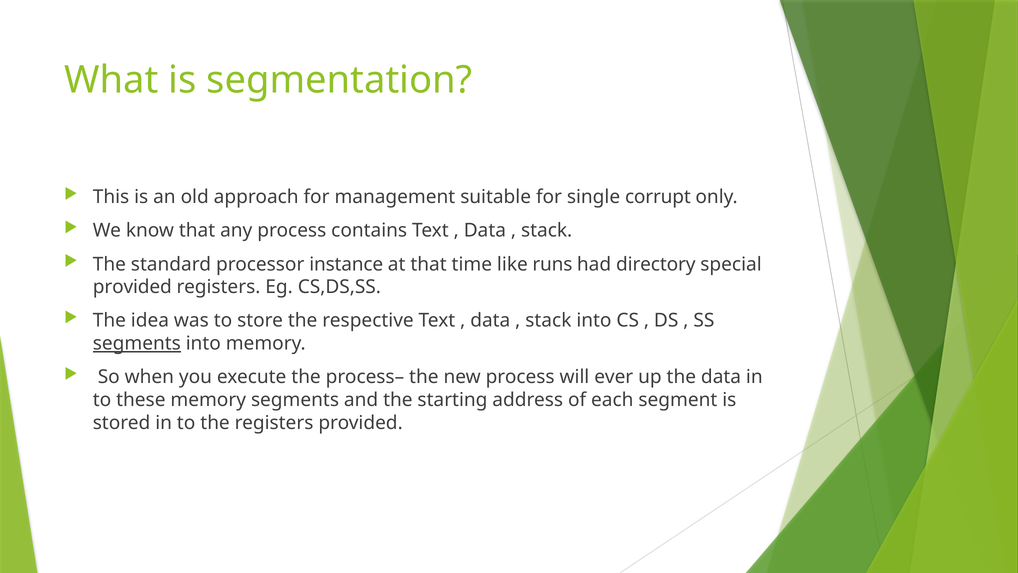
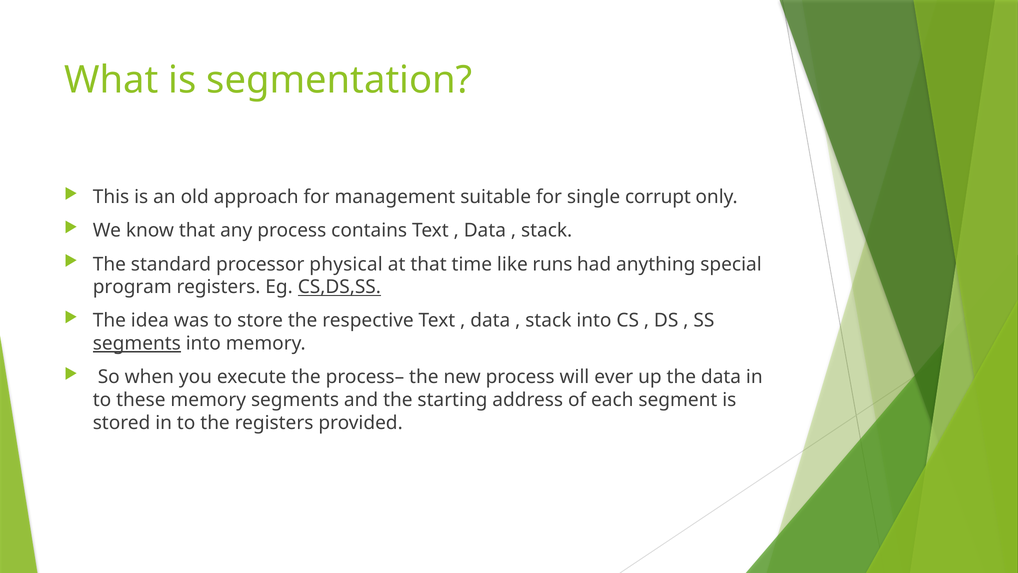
instance: instance -> physical (346, 264)
directory: directory -> anything (656, 264)
provided: provided -> program (132, 287)
CS,DS,SS underline: none -> present (339, 287)
